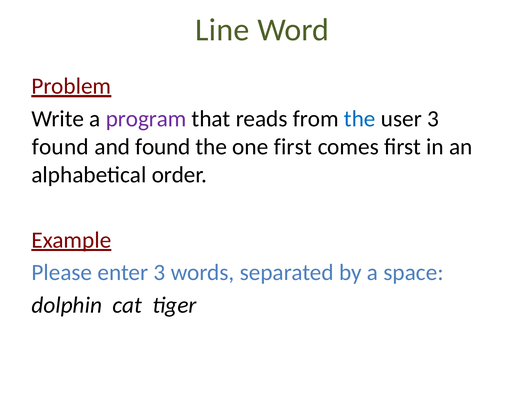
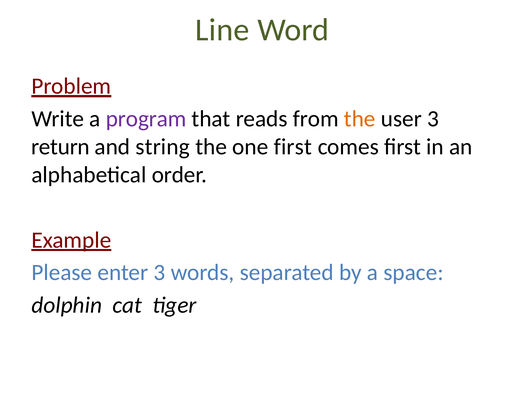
the colour: blue -> orange (360, 119)
found: found -> return (60, 147)
and found: found -> string (163, 147)
